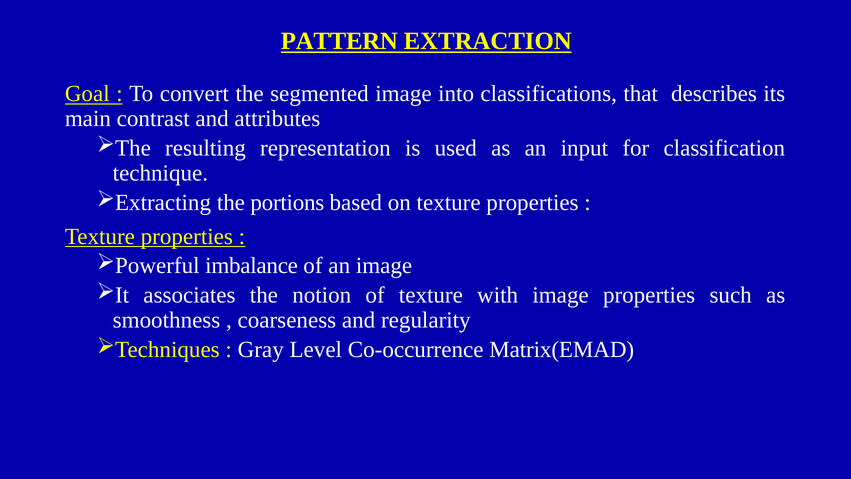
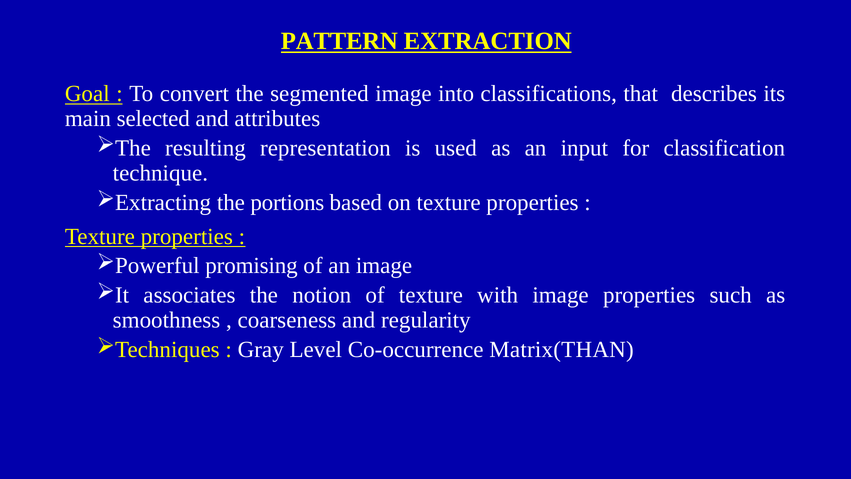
contrast: contrast -> selected (153, 119)
imbalance: imbalance -> promising (252, 266)
Matrix(EMAD: Matrix(EMAD -> Matrix(THAN (562, 349)
